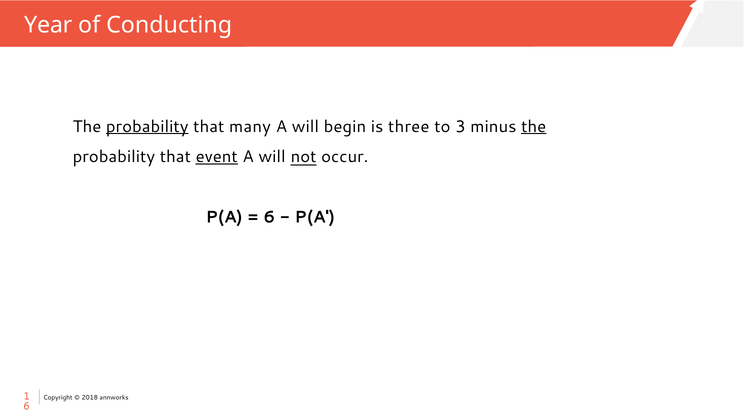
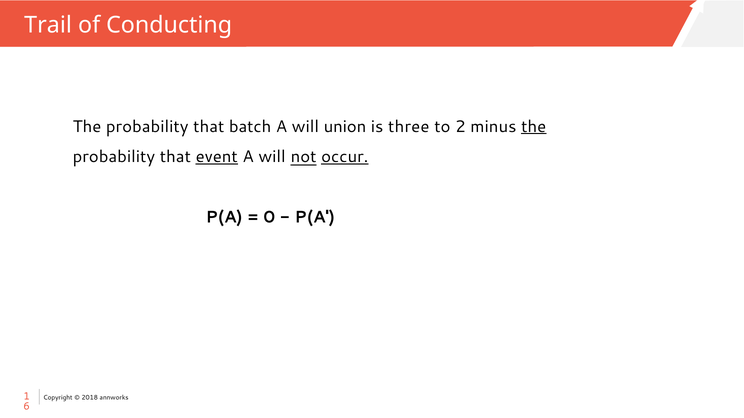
Year: Year -> Trail (48, 25)
probability underline: present -> none (147, 127)
many: many -> batch (250, 127)
begin: begin -> union (345, 127)
3: 3 -> 2 (460, 127)
occur underline: none -> present (345, 157)
6: 6 -> 0 (269, 217)
